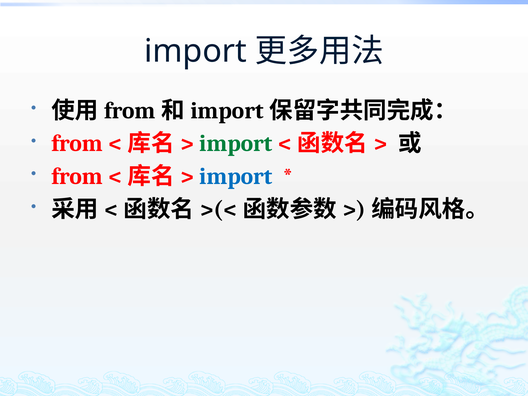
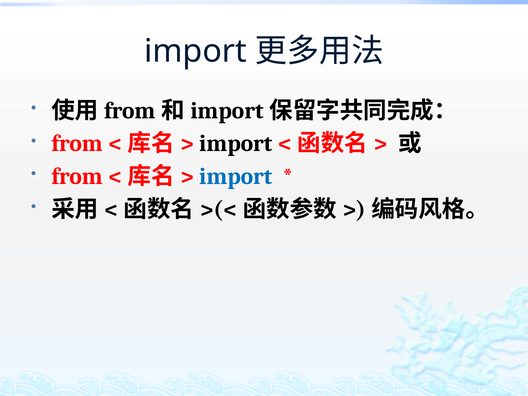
import colour: green -> black (236, 144)
